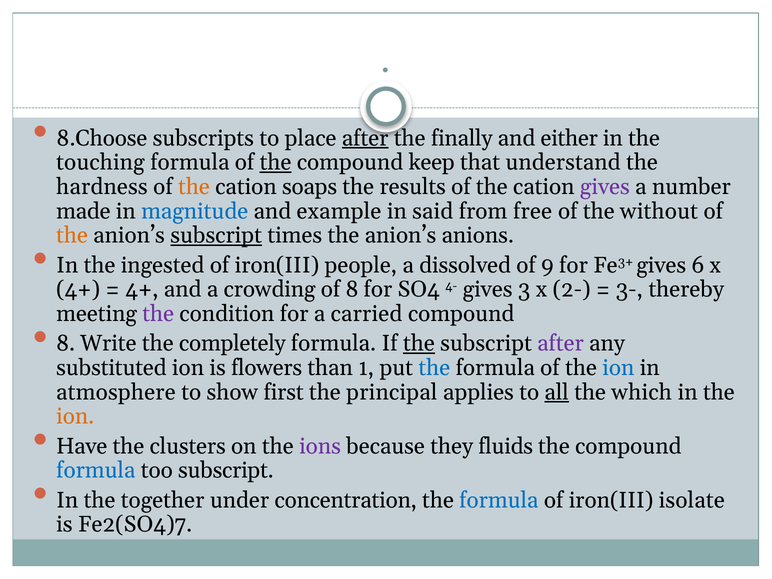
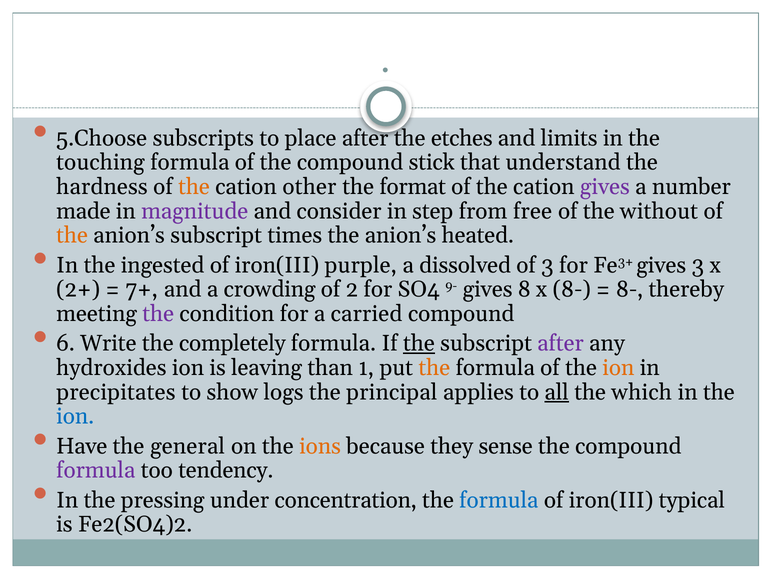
8.Choose: 8.Choose -> 5.Choose (102, 138)
after underline: present -> none (365, 138)
finally: finally -> etches (462, 138)
either: either -> limits (569, 138)
the underline: present -> none (276, 162)
keep: keep -> stick (432, 162)
soaps: soaps -> other (309, 187)
results: results -> format (413, 187)
magnitude colour: blue -> purple (195, 211)
example: example -> consider (339, 211)
said: said -> step (433, 211)
subscript underline: present -> none (216, 235)
anions: anions -> heated (478, 235)
people: people -> purple (361, 265)
of 9: 9 -> 3 (547, 265)
gives 6: 6 -> 3 (698, 265)
4+: 4+ -> 2+ (78, 289)
4+: 4+ -> 7+ (142, 289)
of 8: 8 -> 2 (352, 289)
4-: 4- -> 9- (451, 286)
3: 3 -> 8 (524, 289)
x 2-: 2- -> 8- (572, 289)
3-: 3- -> 8- (629, 289)
8: 8 -> 6 (66, 343)
substituted: substituted -> hydroxides (111, 368)
flowers: flowers -> leaving (267, 368)
the colour: blue -> orange (434, 368)
ion colour: blue -> orange (618, 368)
atmosphere: atmosphere -> precipitates (116, 392)
first: first -> logs (284, 392)
ion colour: orange -> blue (75, 416)
clusters: clusters -> general (188, 446)
ions colour: purple -> orange (320, 446)
fluids: fluids -> sense (506, 446)
formula colour: blue -> purple (96, 470)
too subscript: subscript -> tendency (226, 470)
together: together -> pressing (163, 500)
isolate: isolate -> typical (692, 500)
Fe2(SO4)7: Fe2(SO4)7 -> Fe2(SO4)2 (135, 525)
